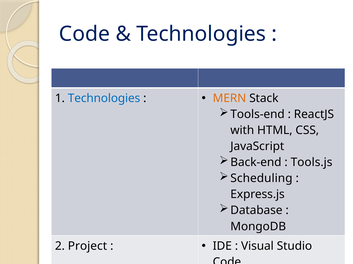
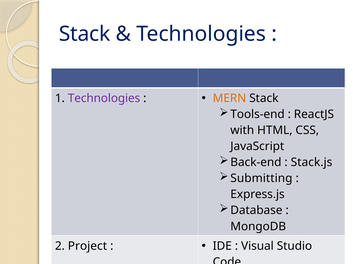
Code: Code -> Stack (85, 34)
Technologies colour: blue -> purple (104, 99)
Tools.js: Tools.js -> Stack.js (312, 163)
Scheduling: Scheduling -> Submitting (261, 179)
